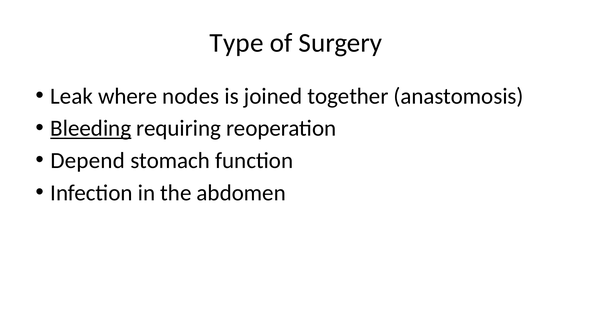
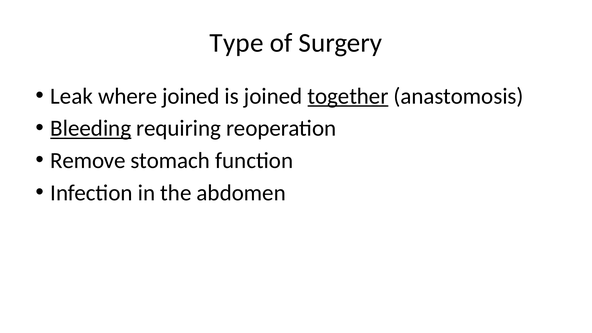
where nodes: nodes -> joined (191, 96)
together underline: none -> present (348, 96)
Depend: Depend -> Remove (88, 161)
